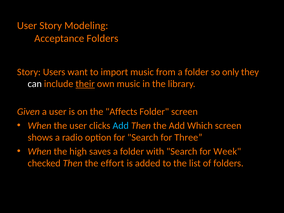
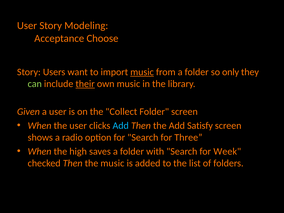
Acceptance Folders: Folders -> Choose (102, 38)
music underline: none -> present (142, 72)
can colour: white -> light green (35, 84)
Affects: Affects -> Collect (121, 112)
Which: Which -> Satisfy (200, 126)
the effort: effort -> music (112, 163)
